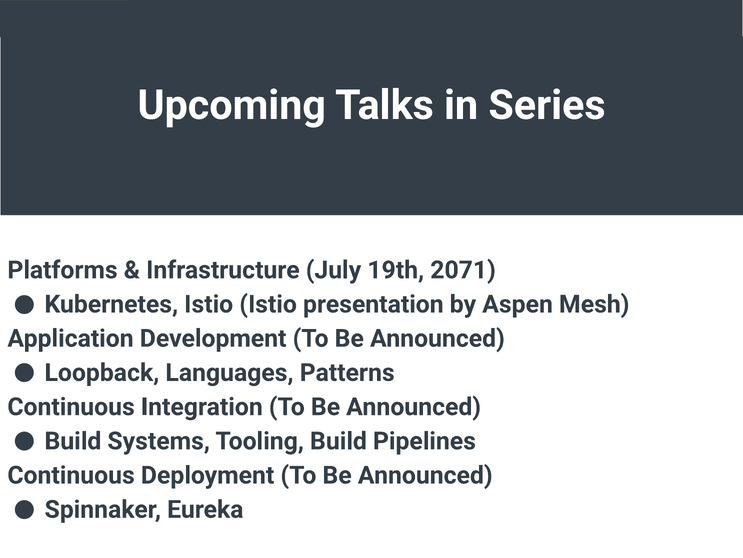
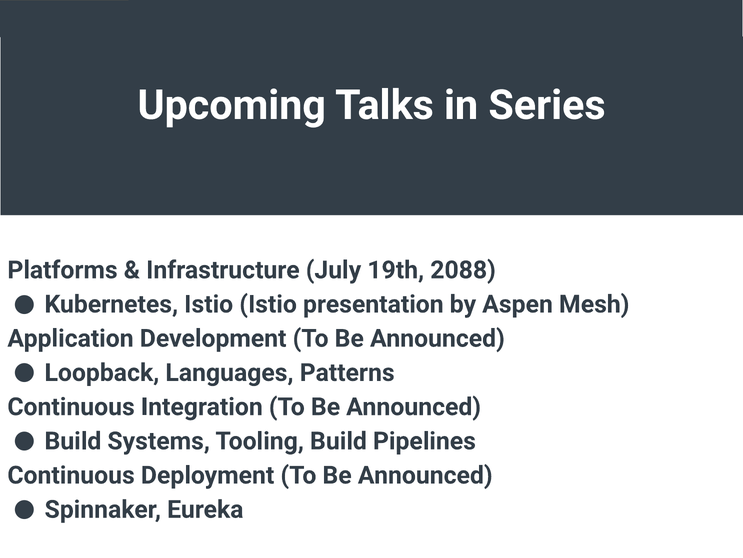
2071: 2071 -> 2088 (463, 270)
